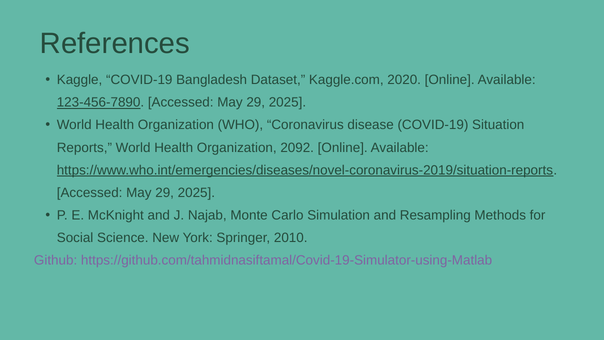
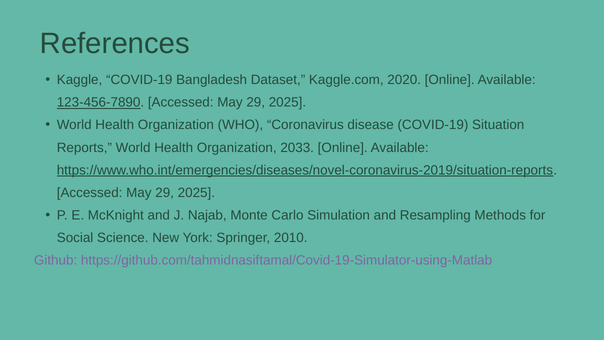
2092: 2092 -> 2033 (297, 148)
